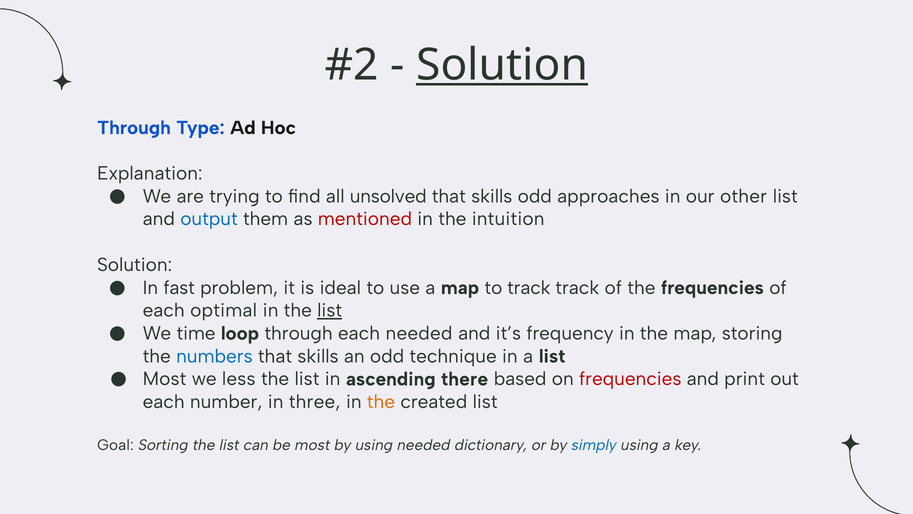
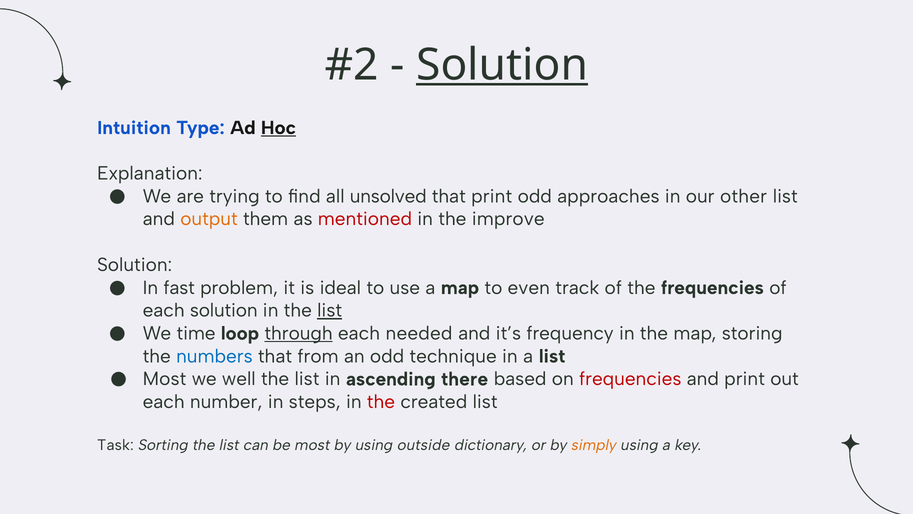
Through: Through -> Intuition (134, 128)
Hoc underline: none -> present (278, 128)
skills: skills -> print (492, 196)
output colour: blue -> orange (209, 219)
intuition: intuition -> improve (508, 219)
to track: track -> even (529, 288)
each optimal: optimal -> solution (224, 310)
through underline: none -> present (299, 333)
skills: skills -> from (318, 356)
less: less -> well (239, 379)
three: three -> steps (315, 402)
the colour: orange -> red (381, 402)
Goal: Goal -> Task (115, 445)
using needed: needed -> outside (424, 445)
simply colour: blue -> orange (594, 445)
